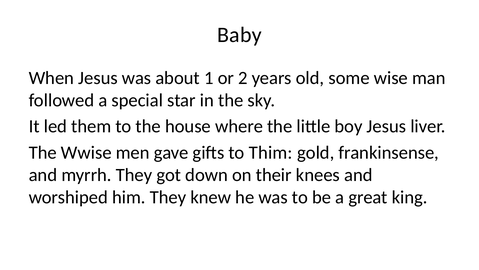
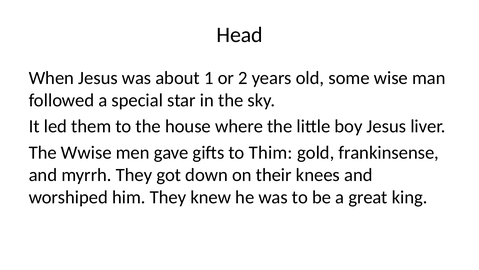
Baby: Baby -> Head (240, 35)
